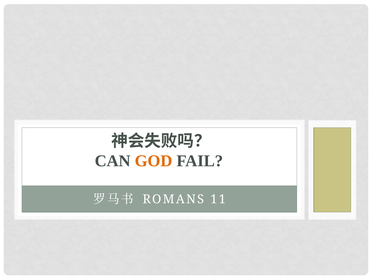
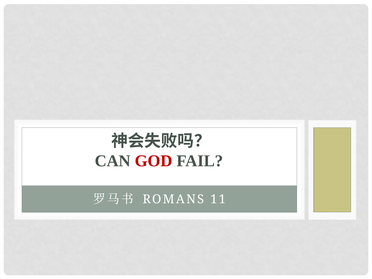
GOD colour: orange -> red (154, 161)
